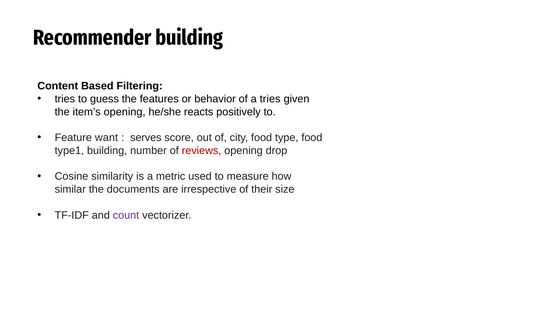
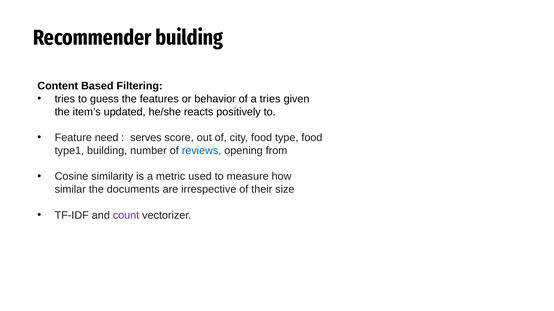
item’s opening: opening -> updated (125, 112)
want: want -> need (107, 138)
reviews colour: red -> blue (202, 151)
drop: drop -> from (277, 151)
